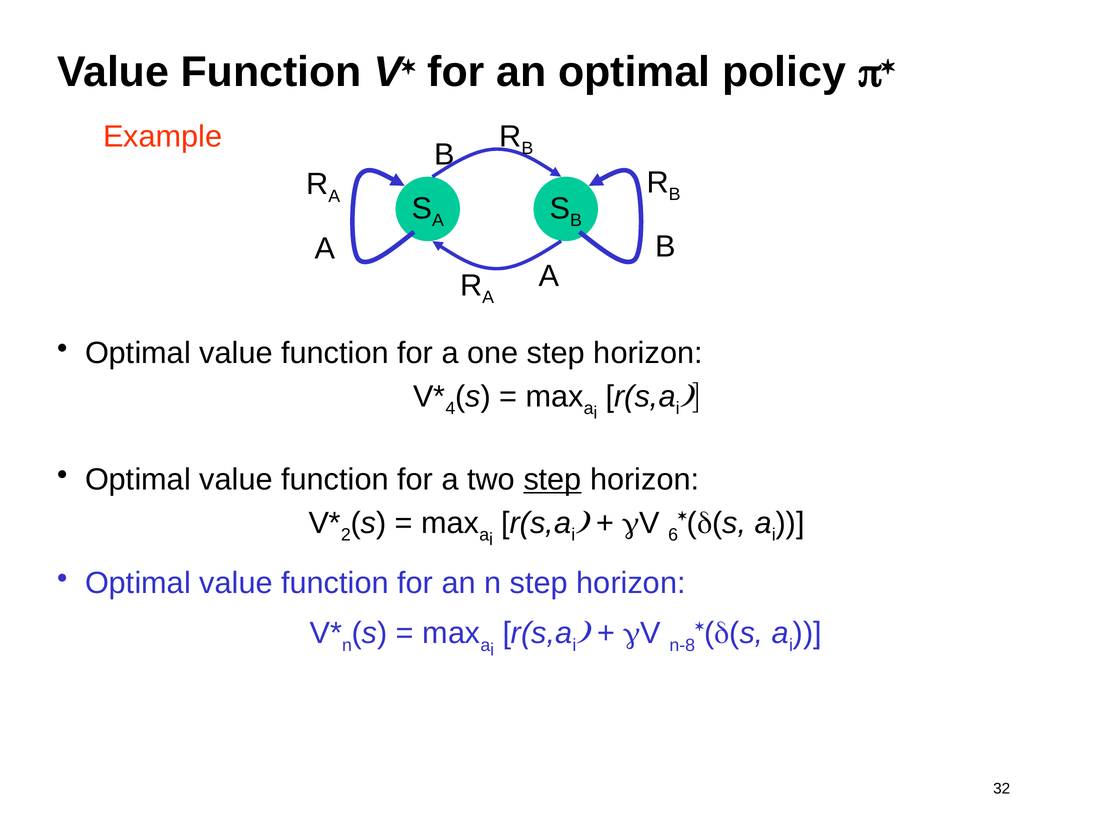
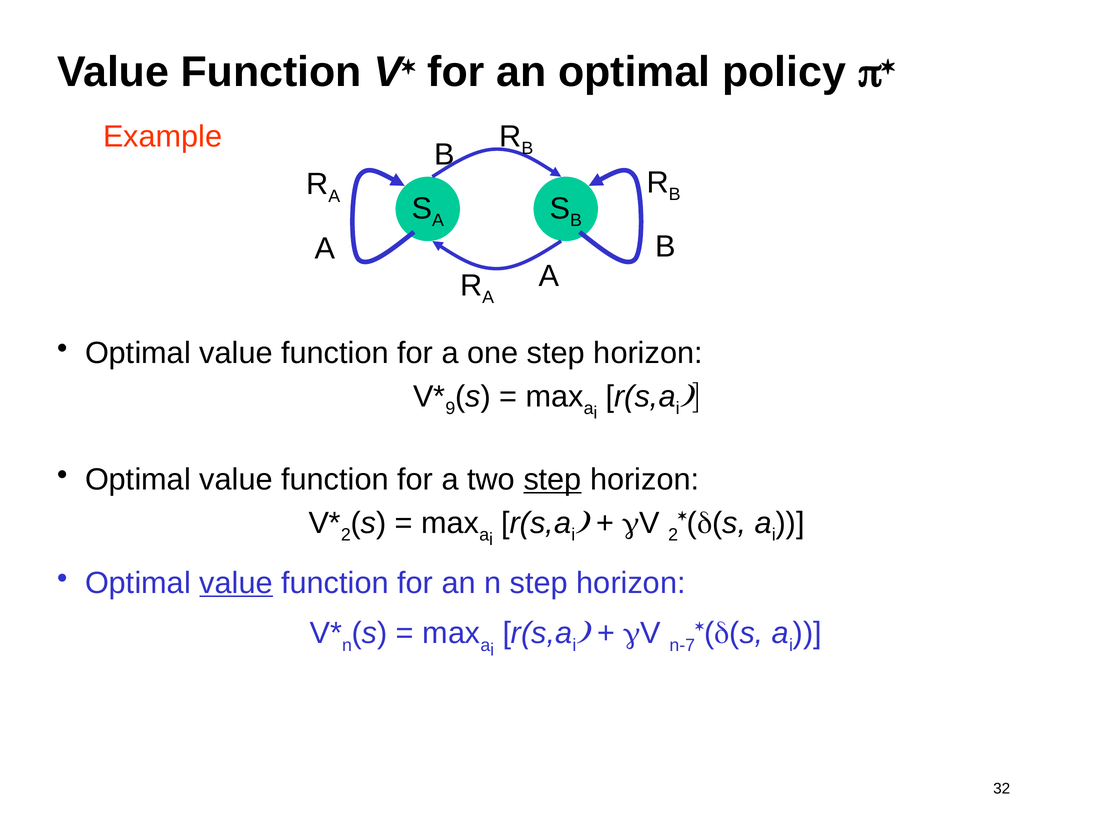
4: 4 -> 9 (450, 408)
V 6: 6 -> 2 (673, 535)
value underline: none -> present (236, 583)
n-8: n-8 -> n-7 (682, 645)
